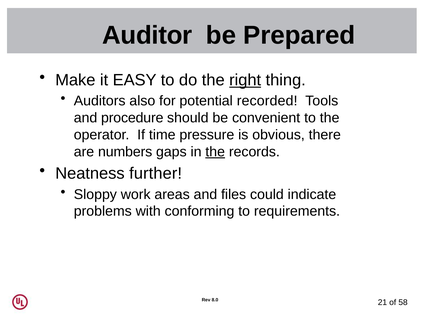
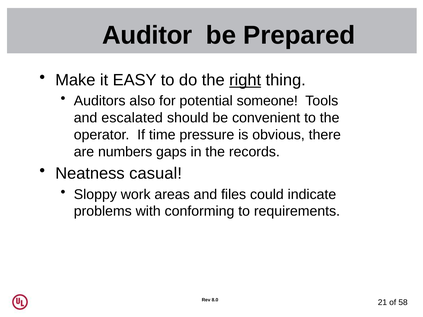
recorded: recorded -> someone (267, 101)
procedure: procedure -> escalated (132, 118)
the underline: present -> none (215, 152)
further: further -> casual (156, 174)
